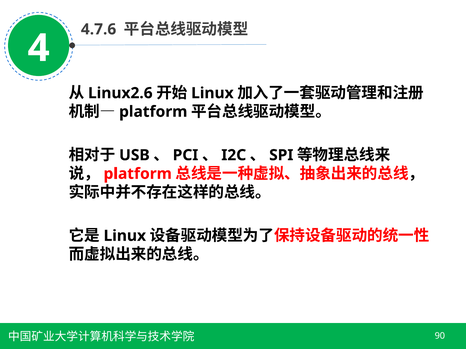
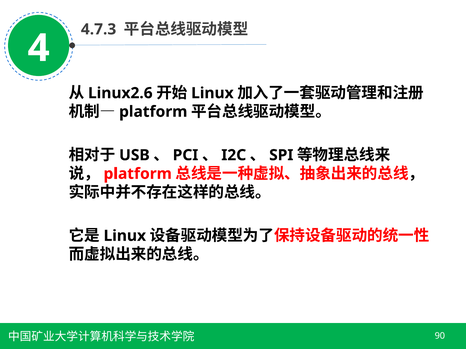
4.7.6: 4.7.6 -> 4.7.3 (99, 29)
